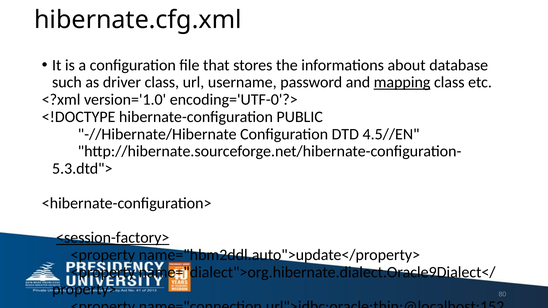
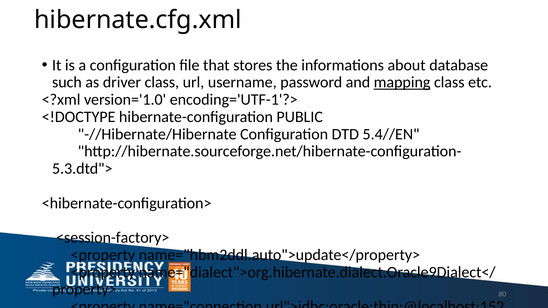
encoding='UTF-0'?>: encoding='UTF-0'?> -> encoding='UTF-1'?> (234, 100)
4.5//EN: 4.5//EN -> 5.4//EN (391, 134)
<session-factory> underline: present -> none (113, 238)
